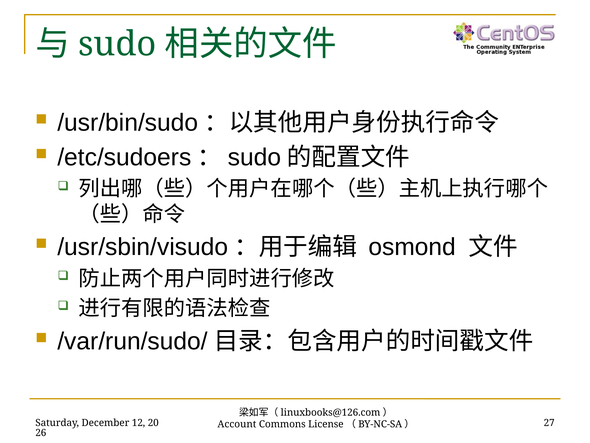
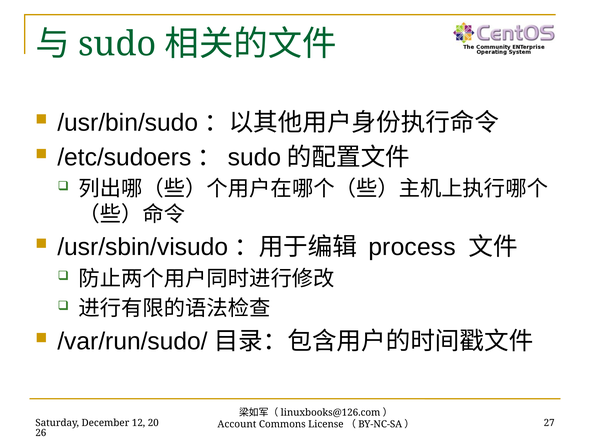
osmond: osmond -> process (412, 247)
